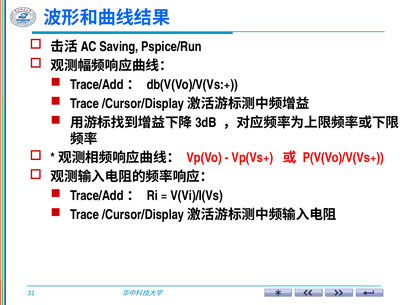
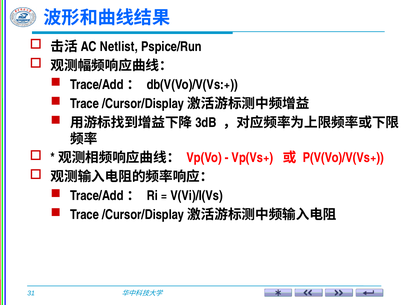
Saving: Saving -> Netlist (119, 47)
